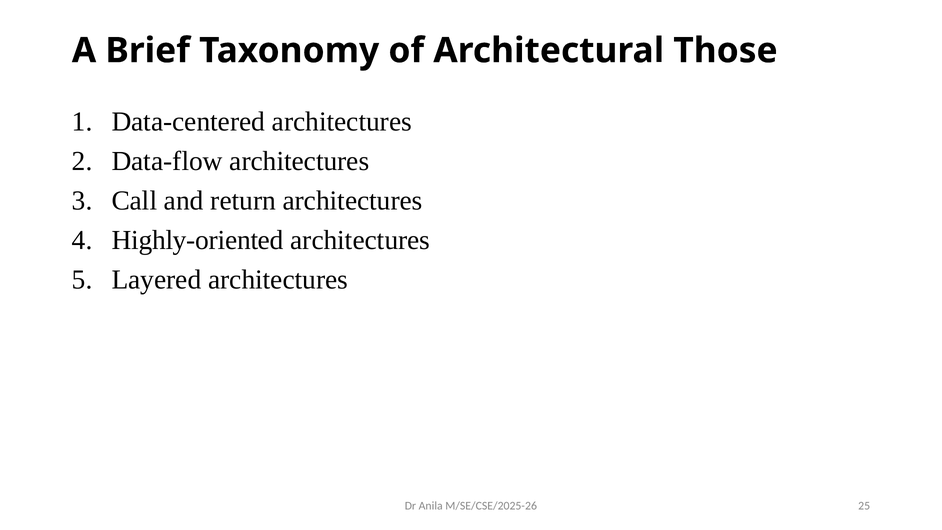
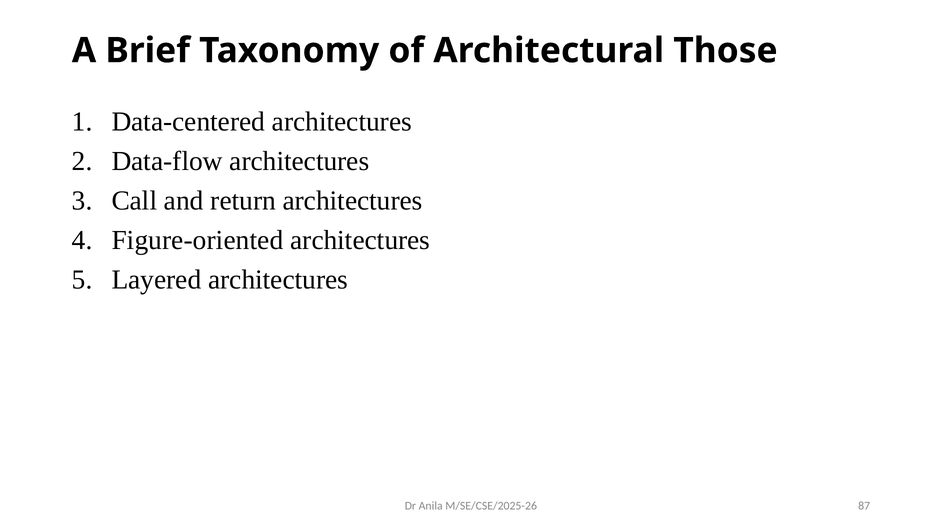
Highly-oriented: Highly-oriented -> Figure-oriented (197, 240)
25: 25 -> 87 (864, 506)
